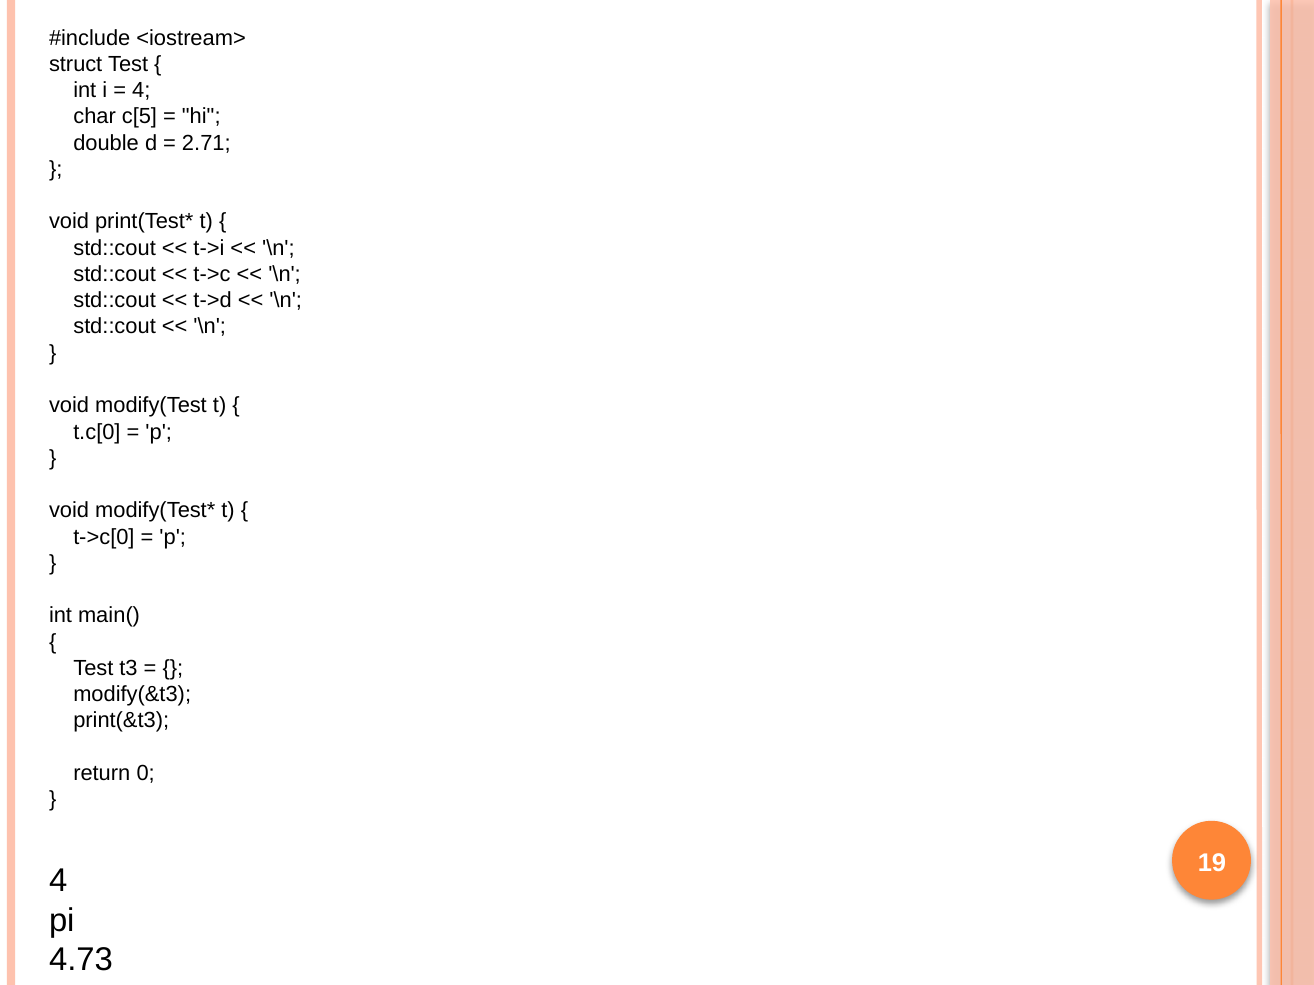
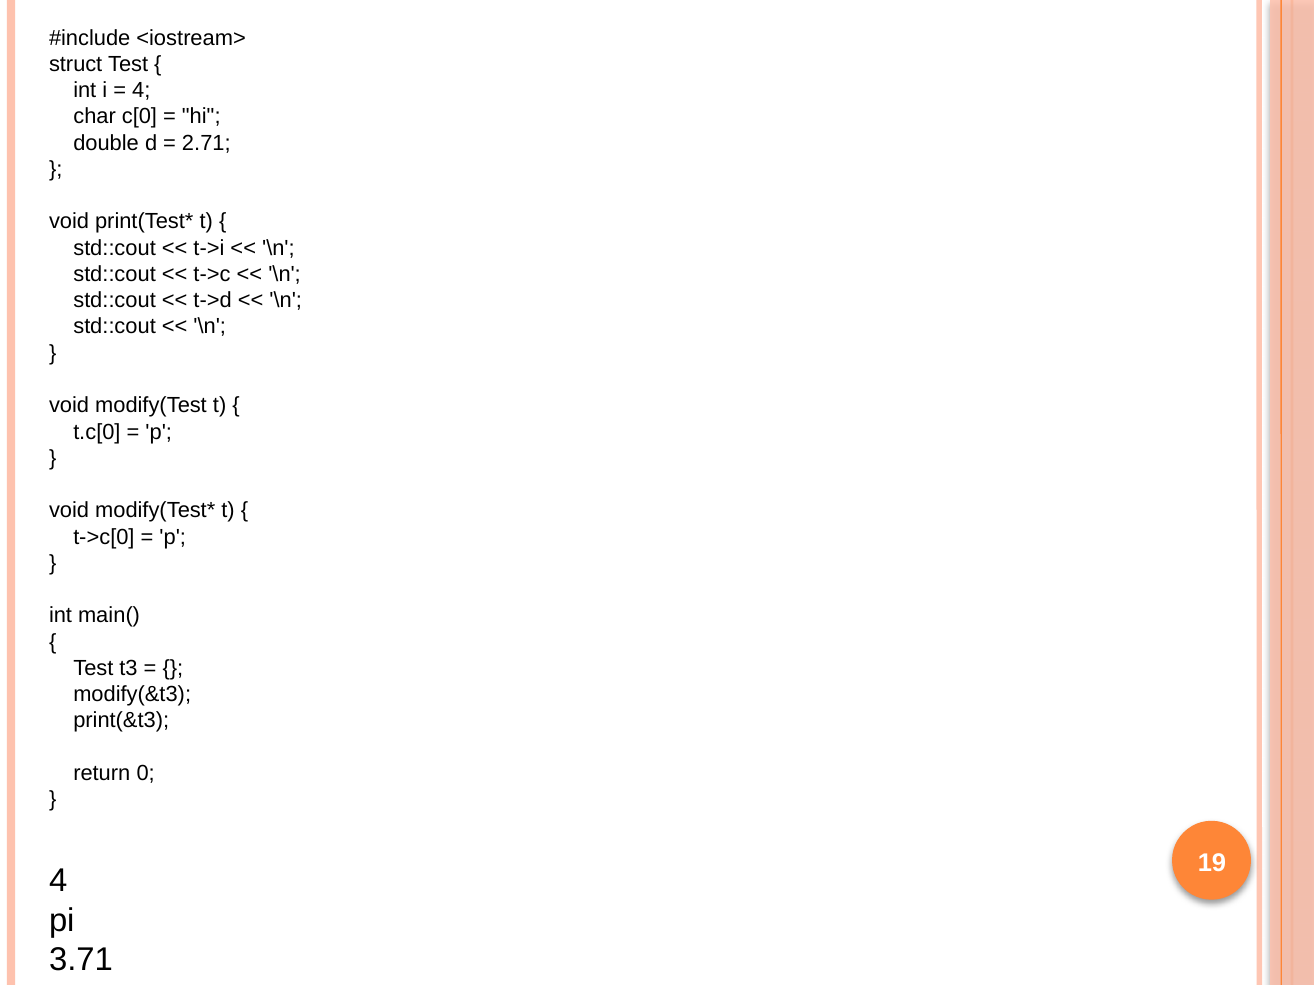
c[5: c[5 -> c[0 (139, 117)
4.73: 4.73 -> 3.71 (81, 960)
